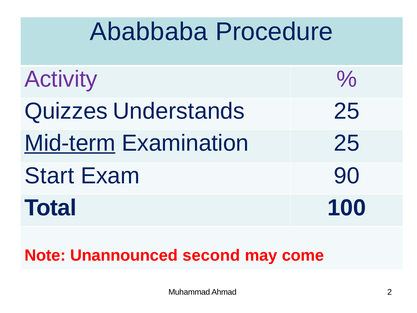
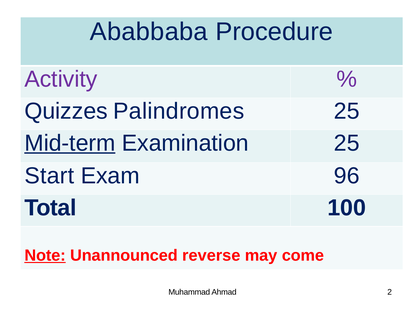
Understands: Understands -> Palindromes (179, 111)
90: 90 -> 96 (347, 176)
Note underline: none -> present (45, 255)
second: second -> reverse (211, 255)
